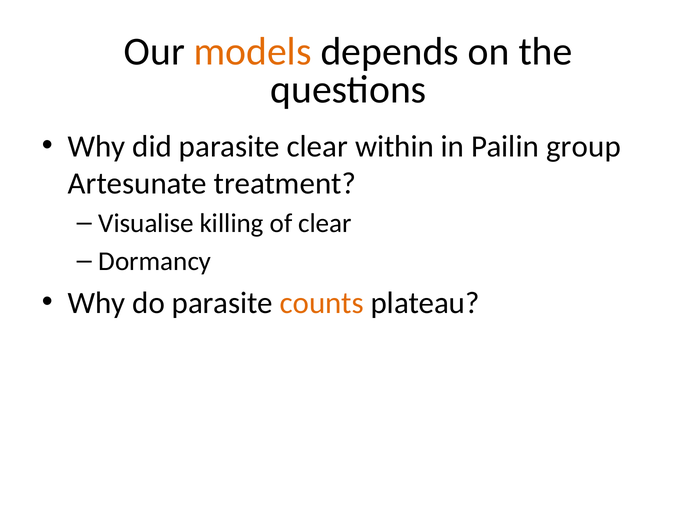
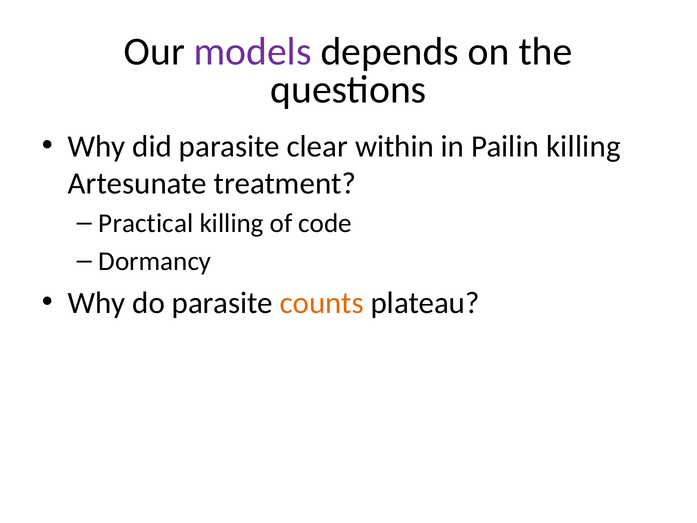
models colour: orange -> purple (253, 51)
Pailin group: group -> killing (583, 146)
Visualise: Visualise -> Practical (146, 223)
of clear: clear -> code (325, 223)
